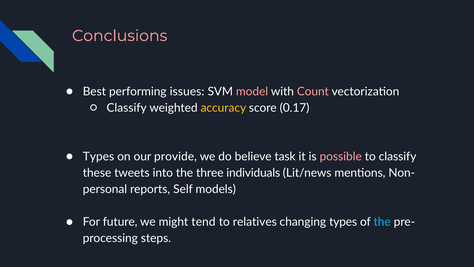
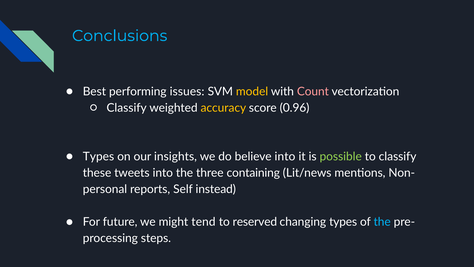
Conclusions colour: pink -> light blue (120, 36)
model colour: pink -> yellow (252, 91)
0.17: 0.17 -> 0.96 (295, 108)
provide: provide -> insights (175, 156)
believe task: task -> into (285, 156)
possible colour: pink -> light green (341, 156)
individuals: individuals -> containing (253, 173)
models: models -> instead (216, 189)
relatives: relatives -> reserved (255, 222)
